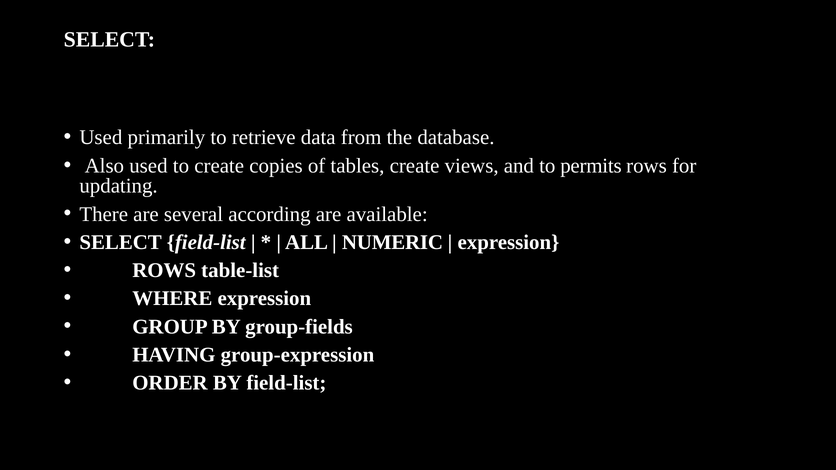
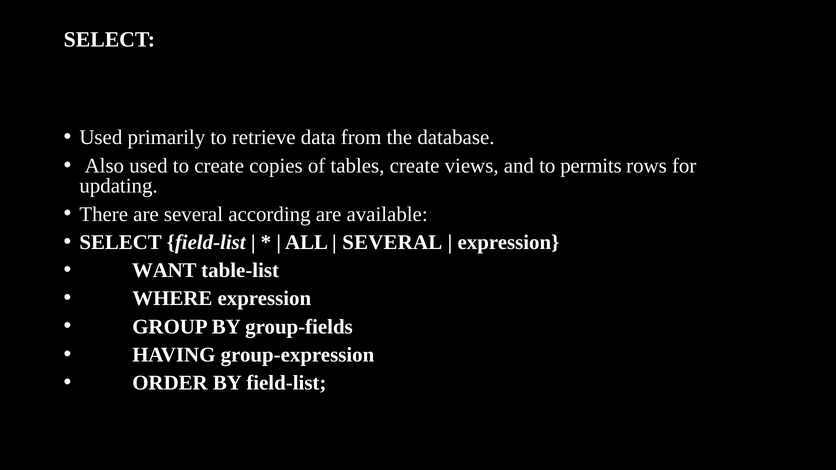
NUMERIC: NUMERIC -> SEVERAL (392, 242)
ROWS: ROWS -> WANT (164, 271)
